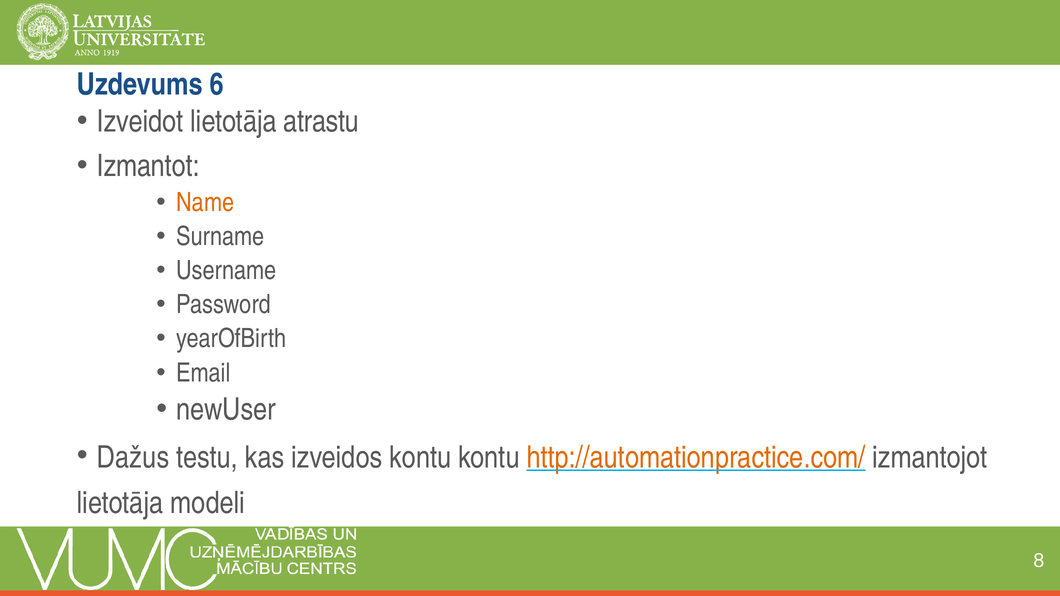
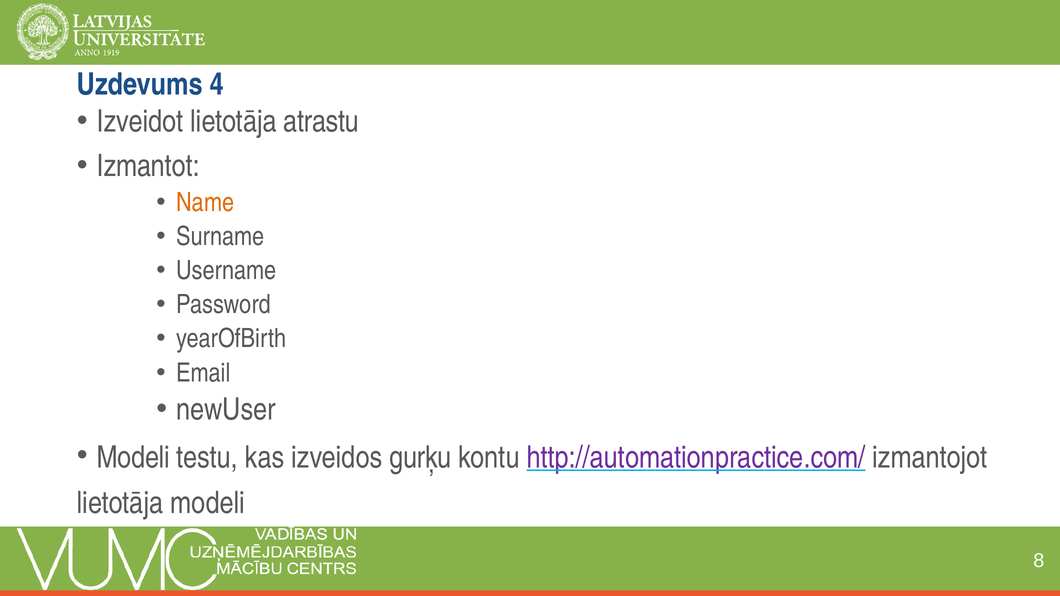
6: 6 -> 4 (217, 85)
Dažus: Dažus -> Modeli (133, 458)
izveidos kontu: kontu -> gurķu (420, 458)
http://automationpractice.com/ colour: orange -> purple (696, 458)
